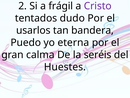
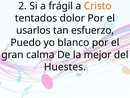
Cristo colour: purple -> orange (98, 6)
dudo: dudo -> dolor (72, 18)
bandera: bandera -> esfuerzo (93, 30)
eterna: eterna -> blanco (73, 42)
seréis: seréis -> mejor (98, 55)
